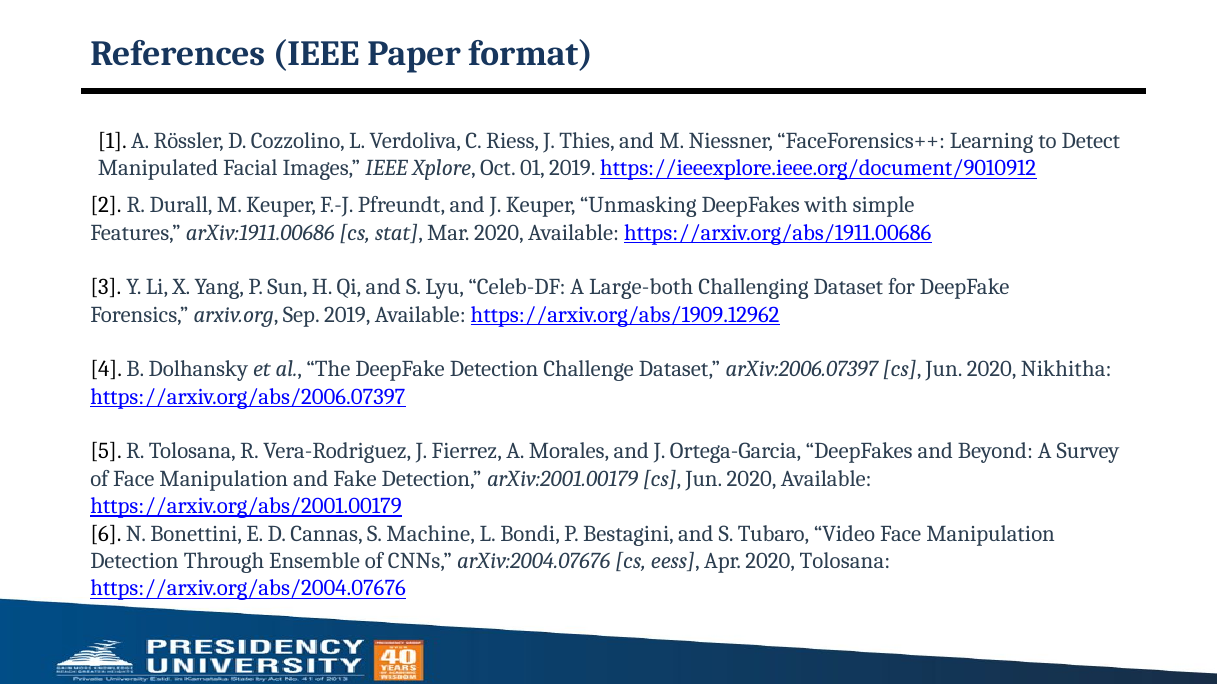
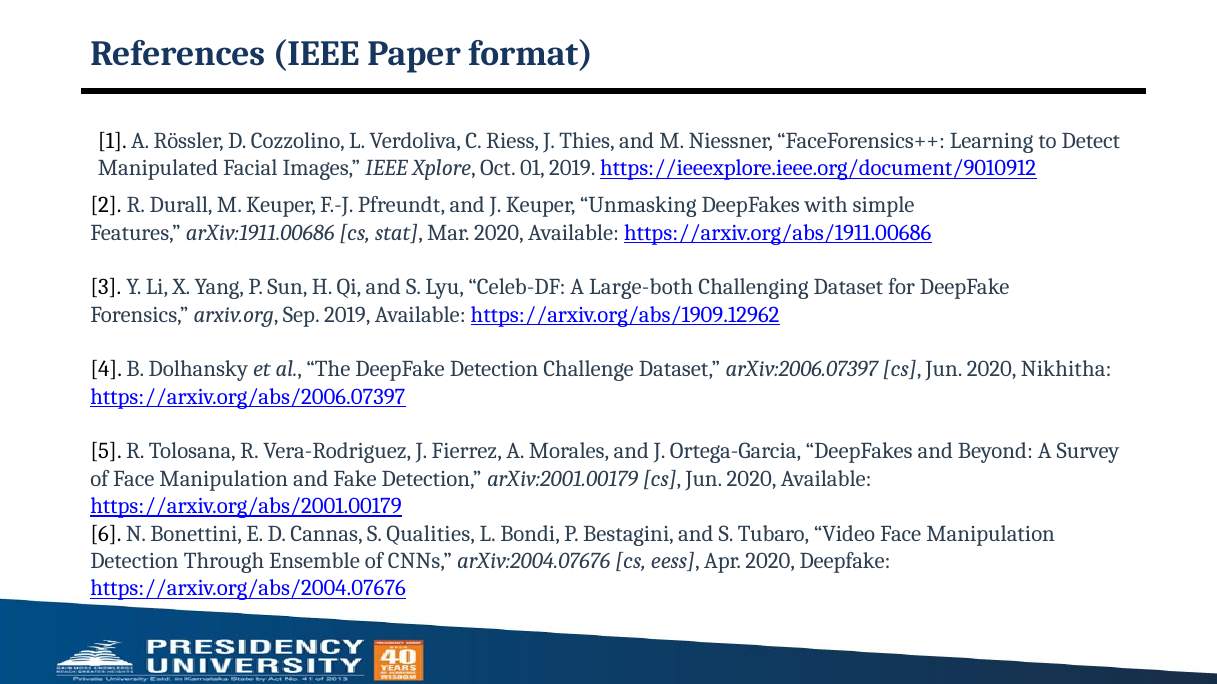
Machine: Machine -> Qualities (431, 534)
2020 Tolosana: Tolosana -> Deepfake (845, 561)
